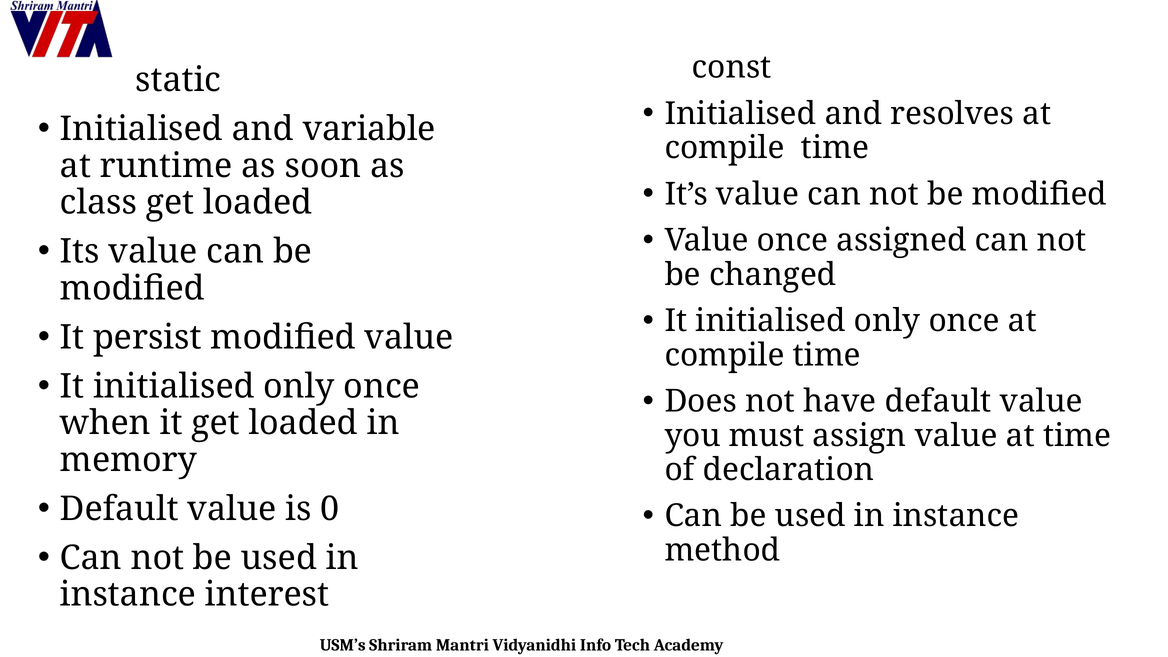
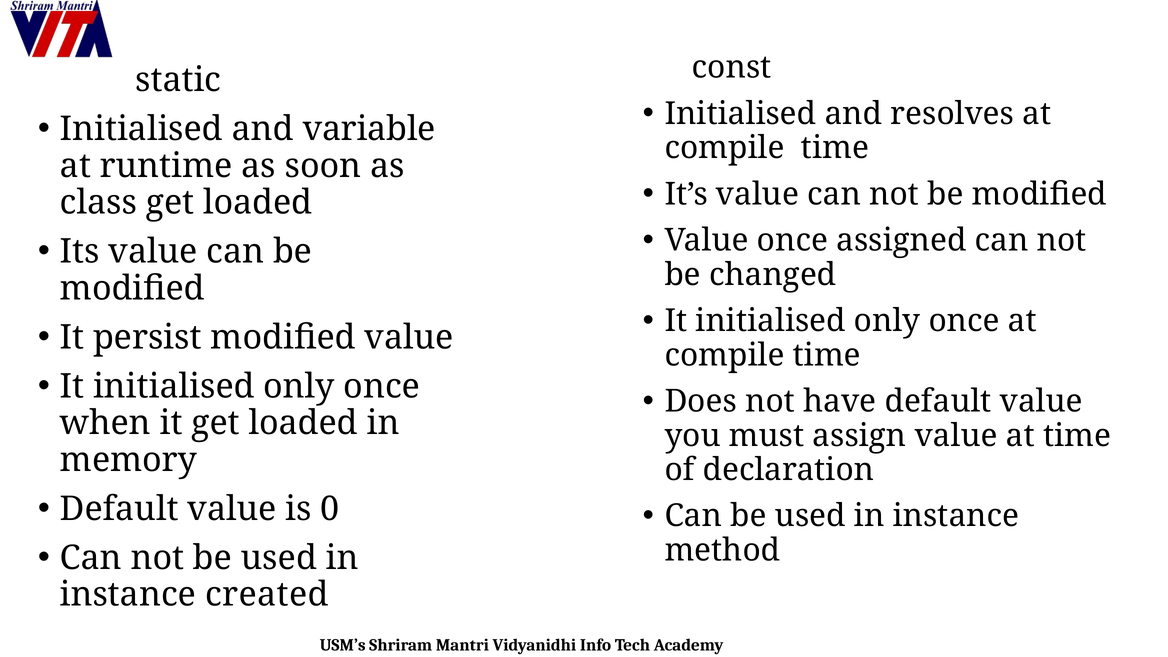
interest: interest -> created (267, 595)
